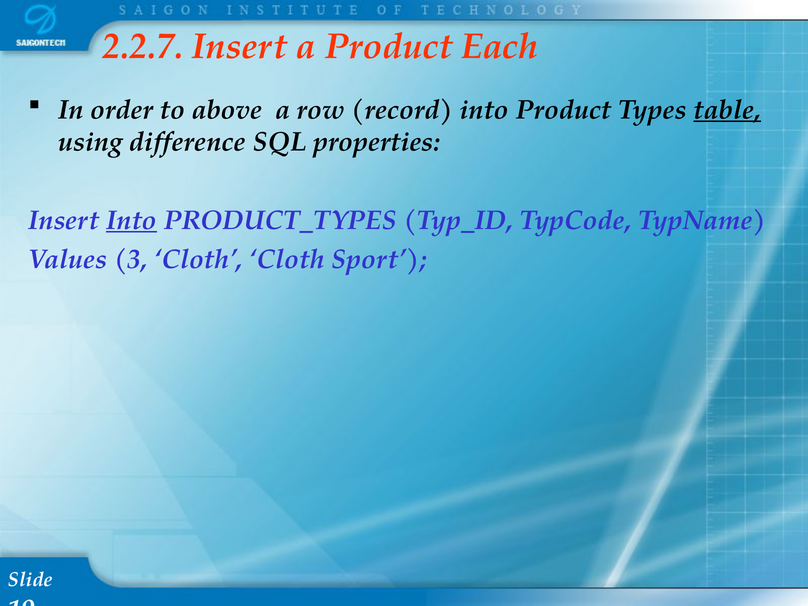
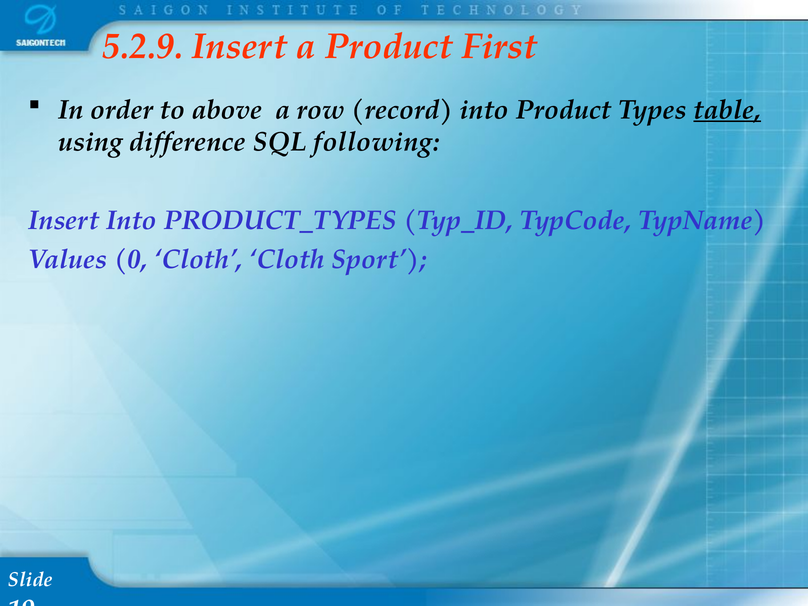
2.2.7: 2.2.7 -> 5.2.9 (143, 46)
Each: Each -> First (499, 46)
properties: properties -> following (376, 142)
Into underline: present -> none (132, 220)
3: 3 -> 0 (131, 259)
